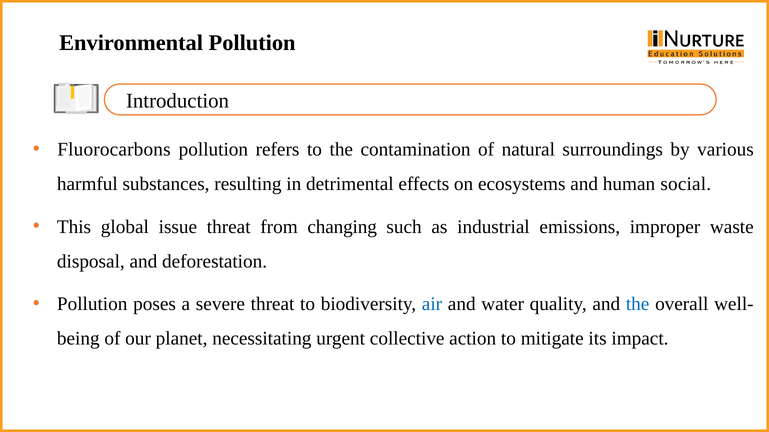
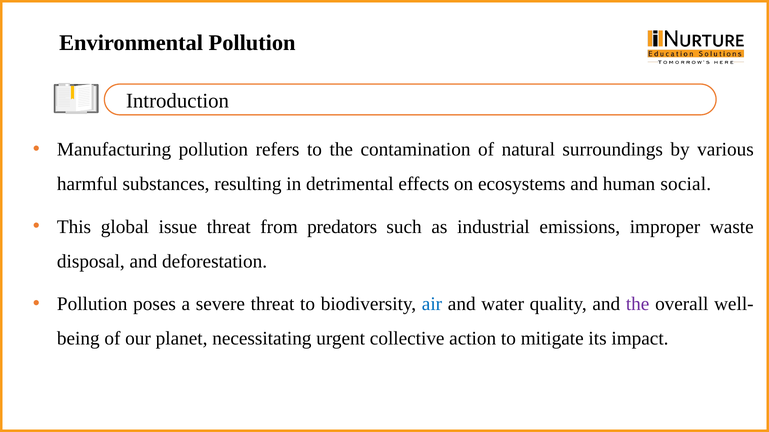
Fluorocarbons: Fluorocarbons -> Manufacturing (114, 150)
changing: changing -> predators (342, 227)
the colour: blue -> purple (638, 304)
